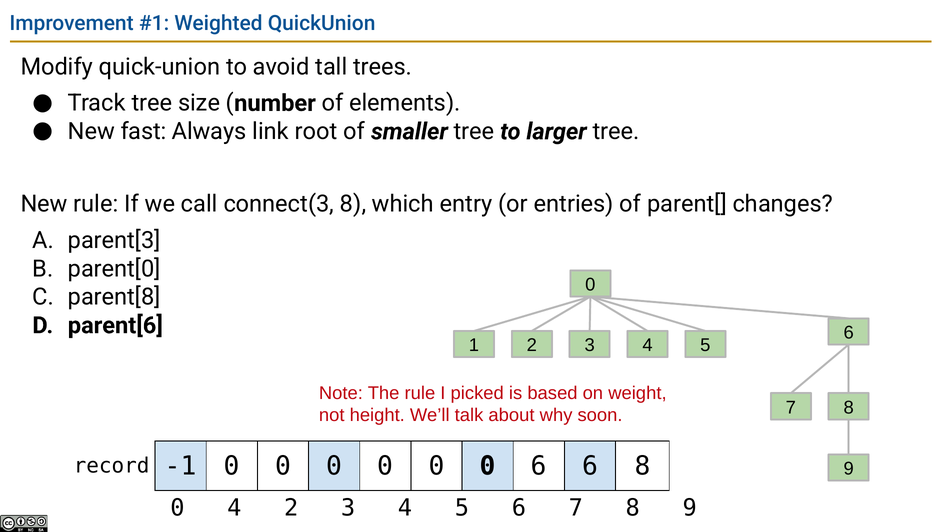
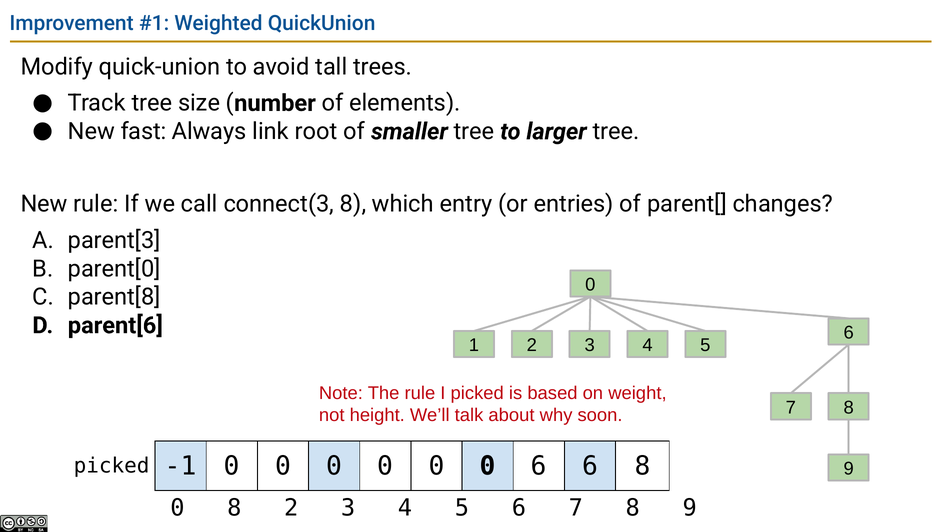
record: record -> picked (112, 466)
4: 4 -> 8 (234, 508)
